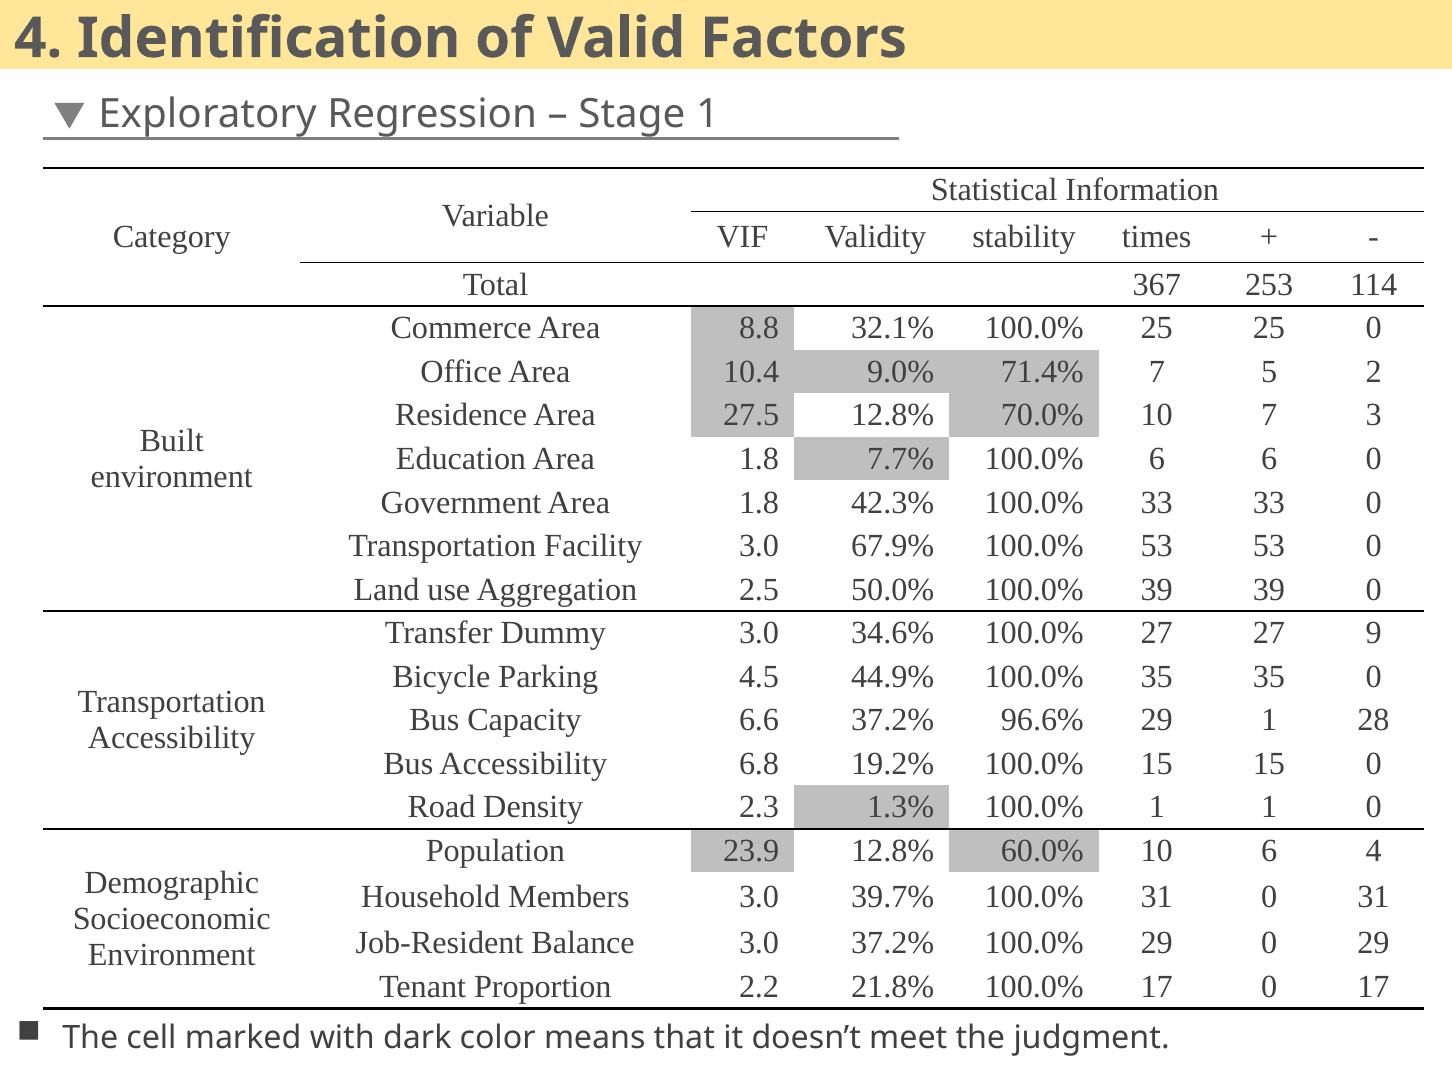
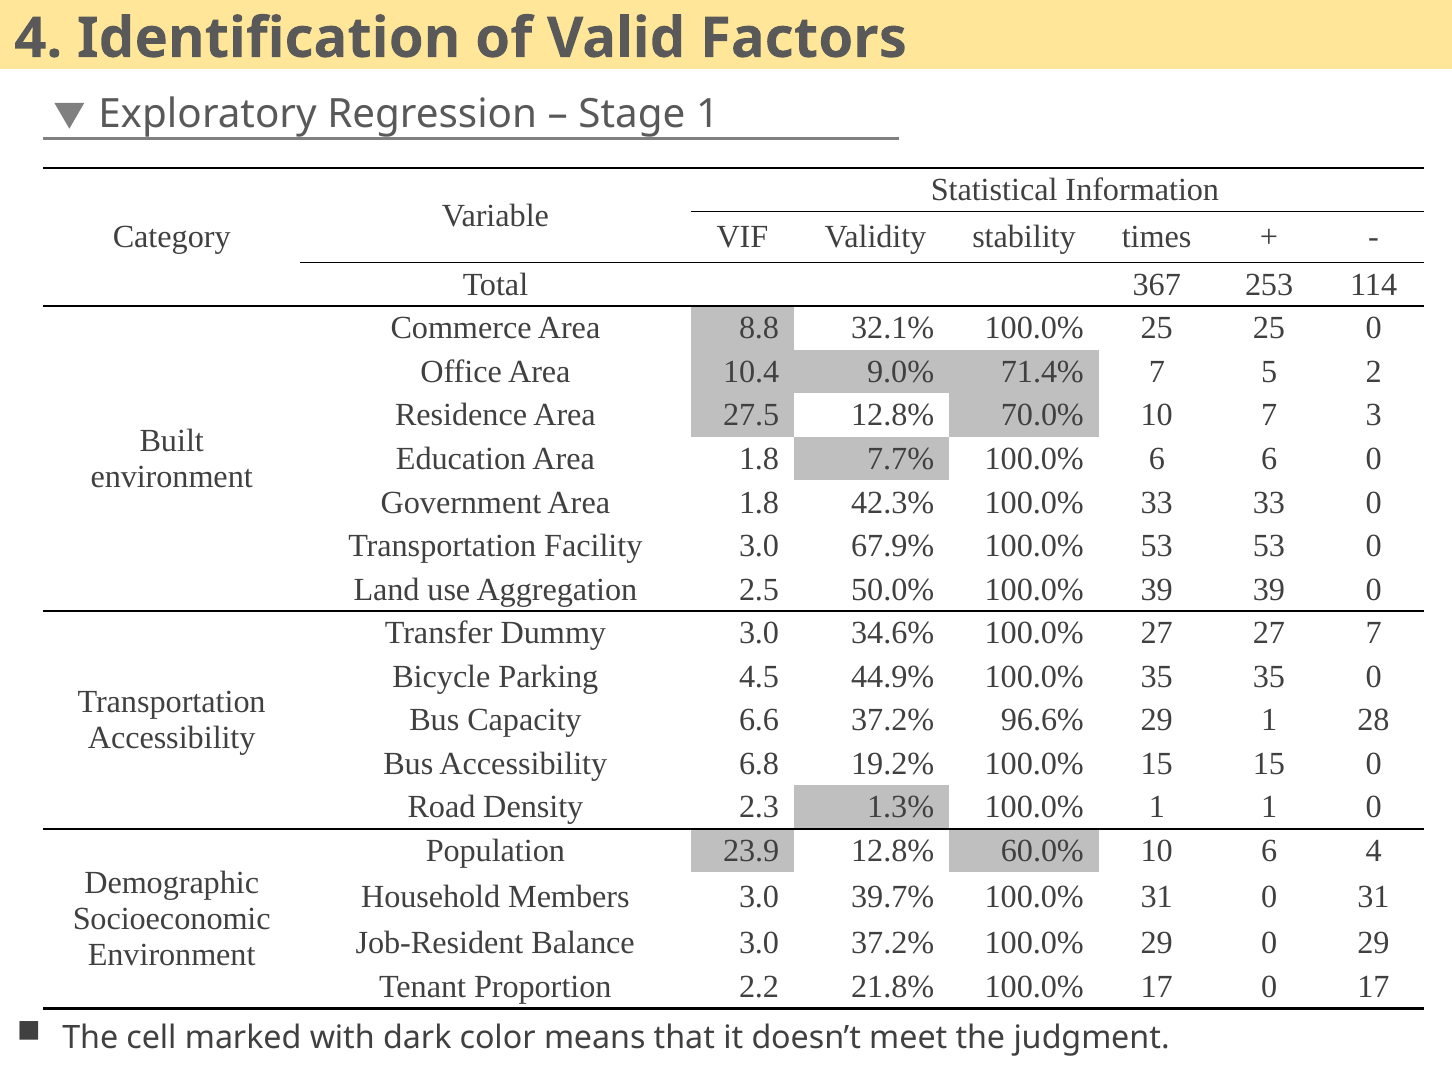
27 9: 9 -> 7 (1374, 633)
